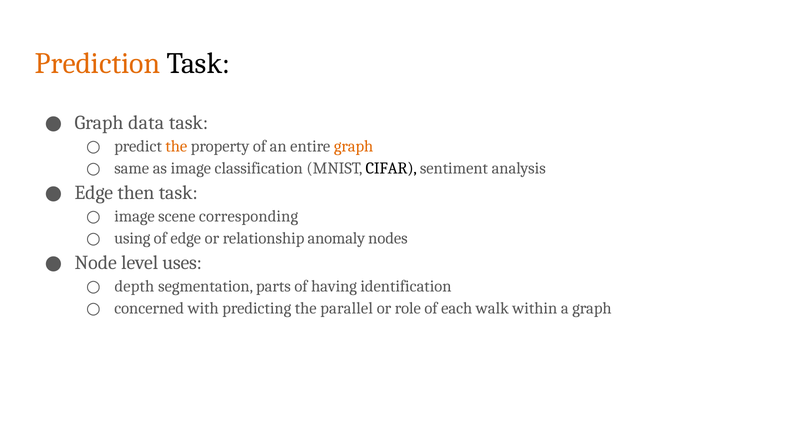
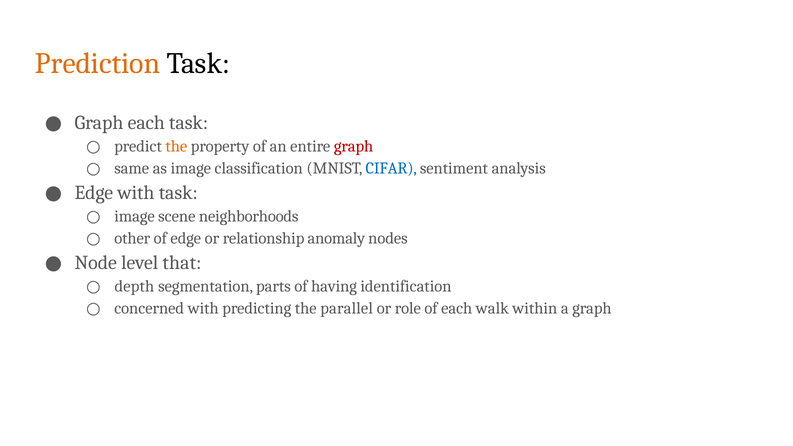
Graph data: data -> each (146, 123)
graph colour: orange -> red (354, 146)
CIFAR colour: black -> blue (391, 168)
Edge then: then -> with (136, 193)
corresponding: corresponding -> neighborhoods (249, 217)
using: using -> other (132, 238)
uses: uses -> that (182, 263)
